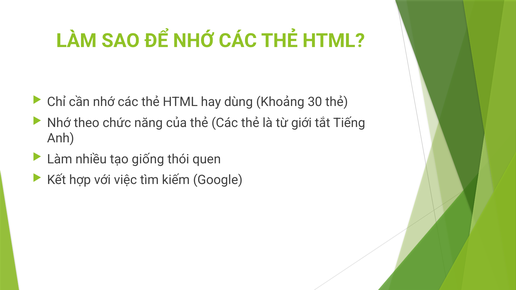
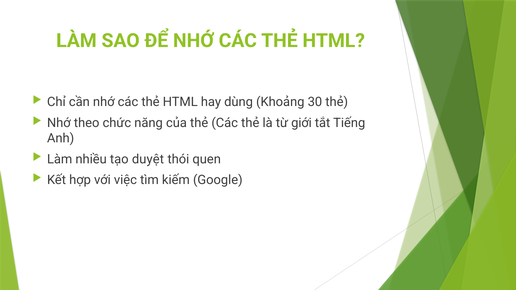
giống: giống -> duyệt (148, 159)
